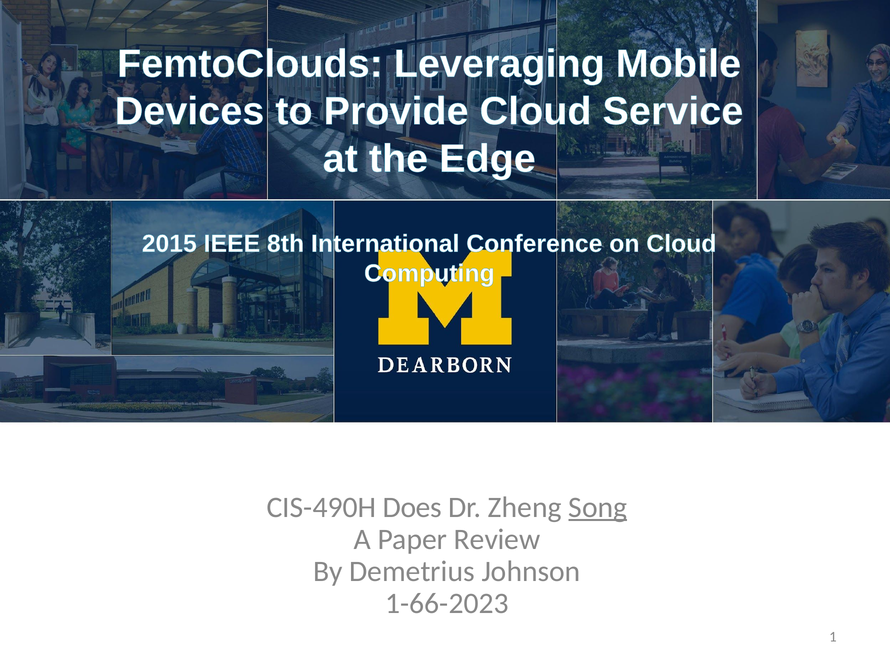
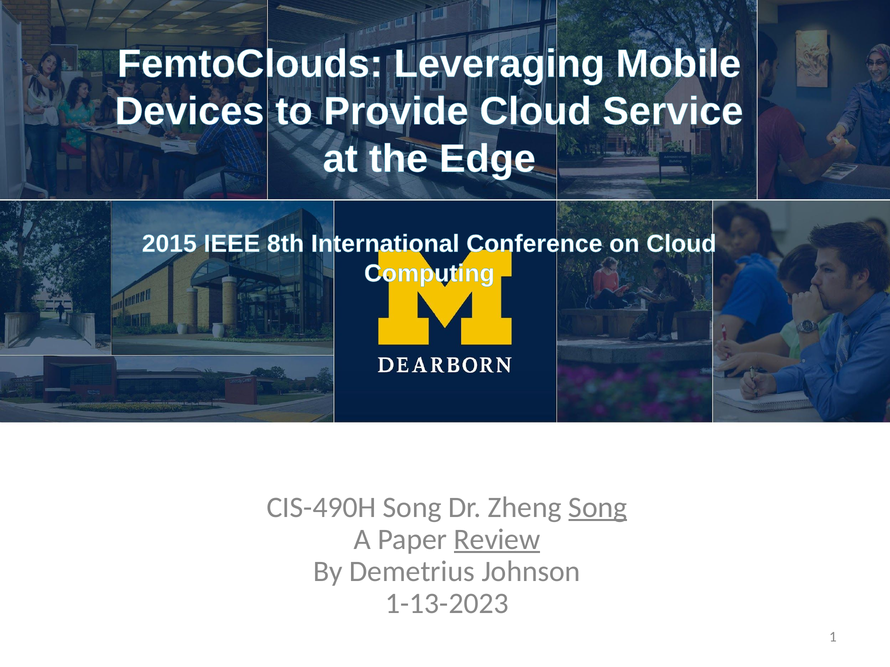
CIS-490H Does: Does -> Song (412, 508)
Review underline: none -> present (497, 540)
1-66-2023: 1-66-2023 -> 1-13-2023 (447, 604)
